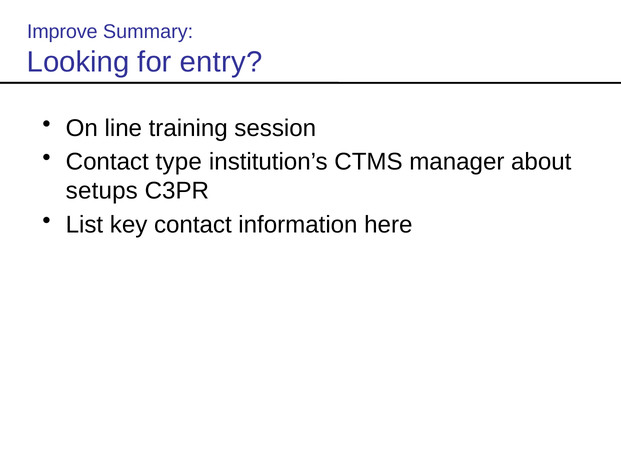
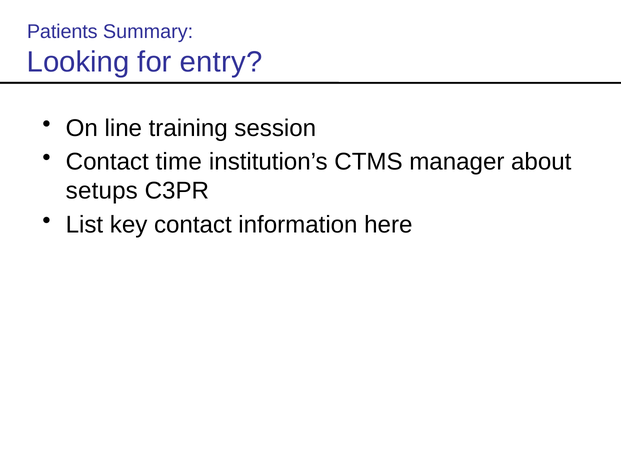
Improve: Improve -> Patients (62, 32)
type: type -> time (179, 162)
